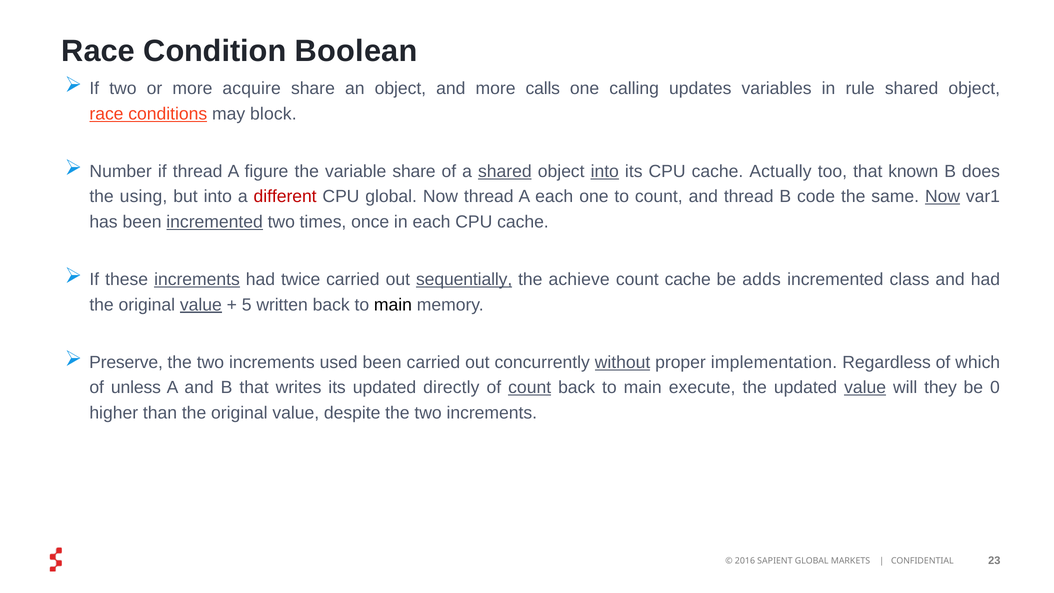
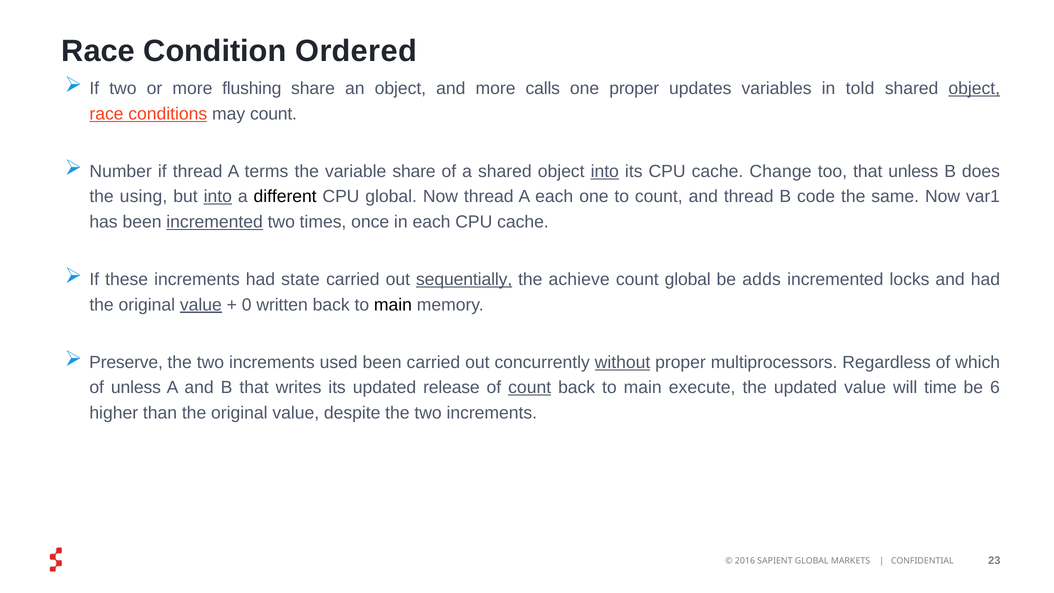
Boolean: Boolean -> Ordered (356, 51)
acquire: acquire -> flushing (252, 88)
one calling: calling -> proper (634, 88)
rule: rule -> told (860, 88)
object underline: none -> present (974, 88)
may block: block -> count (274, 114)
figure: figure -> terms (266, 171)
shared underline: present -> none (505, 171)
Actually: Actually -> Change (780, 171)
that known: known -> unless (913, 171)
into underline: none -> present (218, 197)
different colour: red -> black (285, 197)
Now underline: present -> none (943, 197)
increments underline: present -> none (197, 279)
twice: twice -> state (300, 279)
count cache: cache -> global (688, 279)
class: class -> locks (909, 279)
5: 5 -> 0 (247, 305)
implementation: implementation -> multiprocessors (774, 362)
directly: directly -> release (451, 388)
value underline: present -> none (865, 388)
they: they -> time (941, 388)
0: 0 -> 6 (995, 388)
